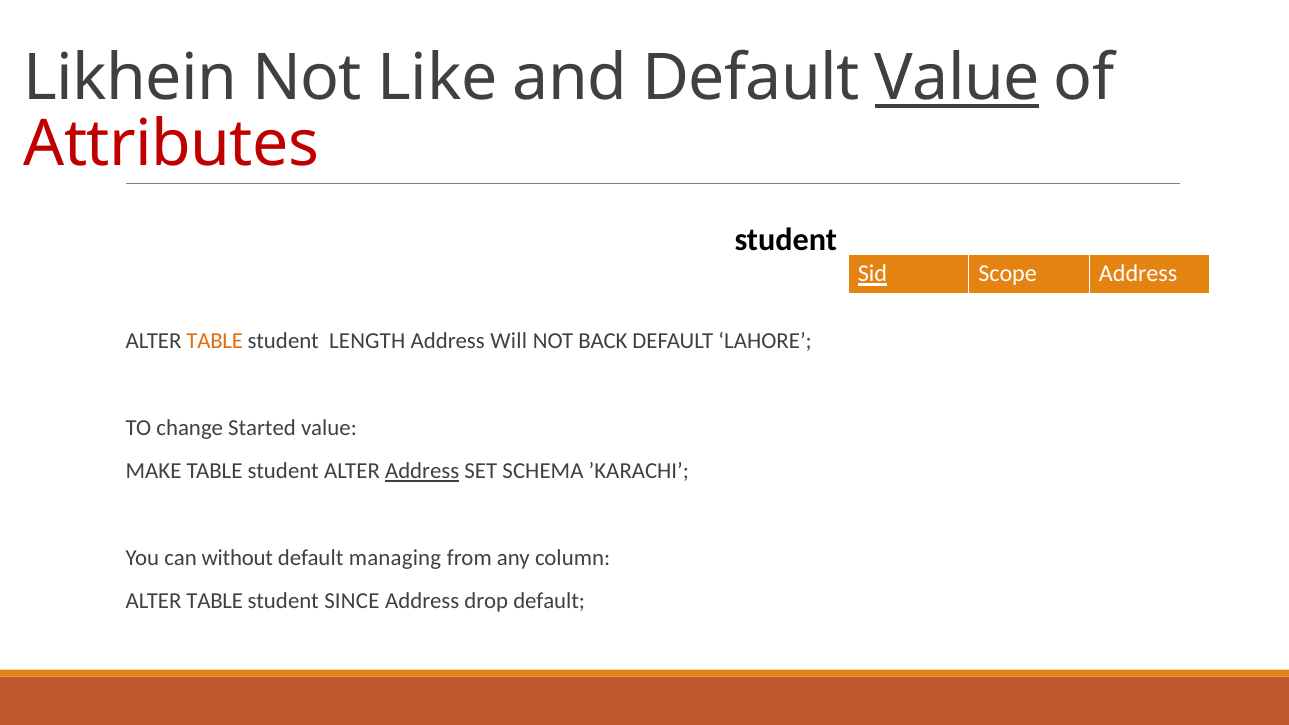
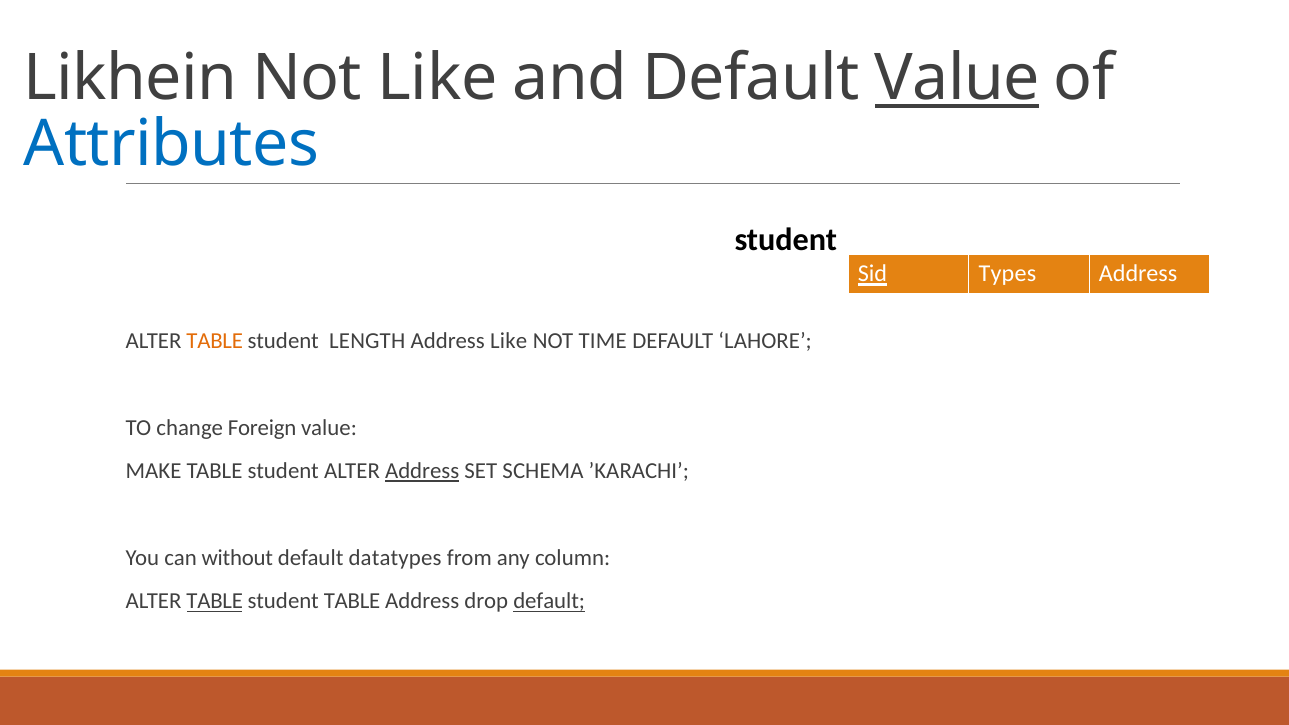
Attributes colour: red -> blue (171, 144)
Scope: Scope -> Types (1007, 274)
Address Will: Will -> Like (509, 341)
BACK: BACK -> TIME (603, 341)
Started: Started -> Foreign (262, 428)
managing: managing -> datatypes (395, 558)
TABLE underline: none -> present (215, 601)
student SINCE: SINCE -> TABLE (352, 601)
default underline: none -> present (549, 601)
